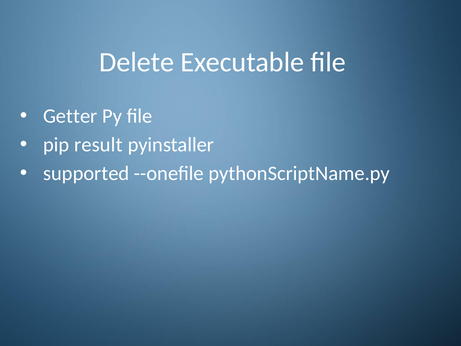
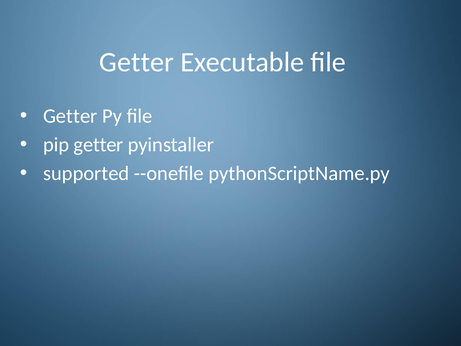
Delete: Delete -> Getter (137, 62)
pip result: result -> getter (99, 145)
